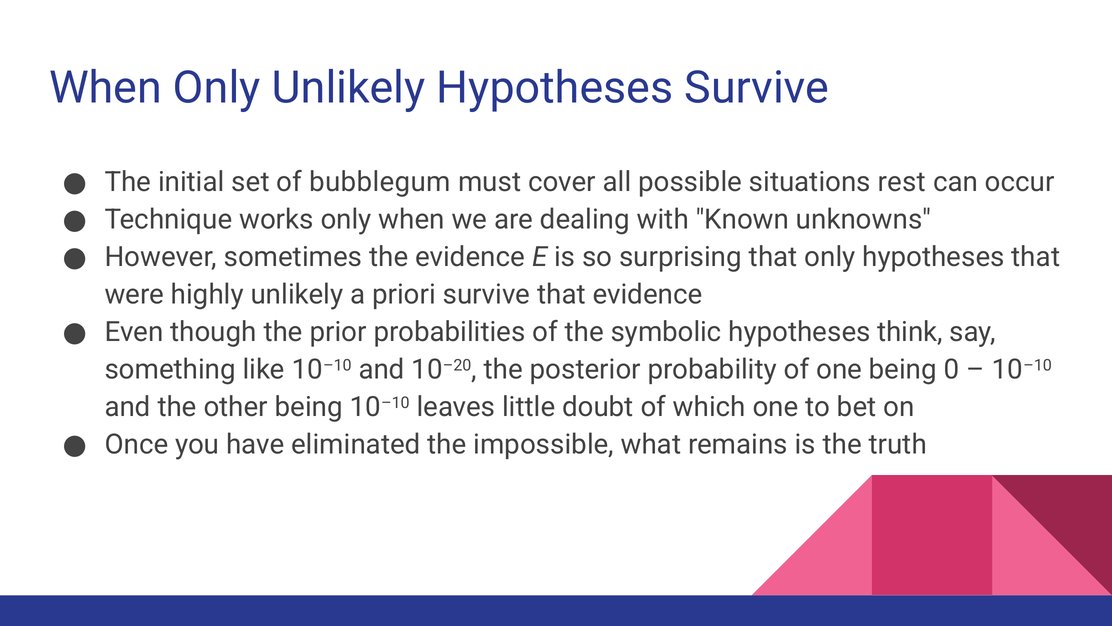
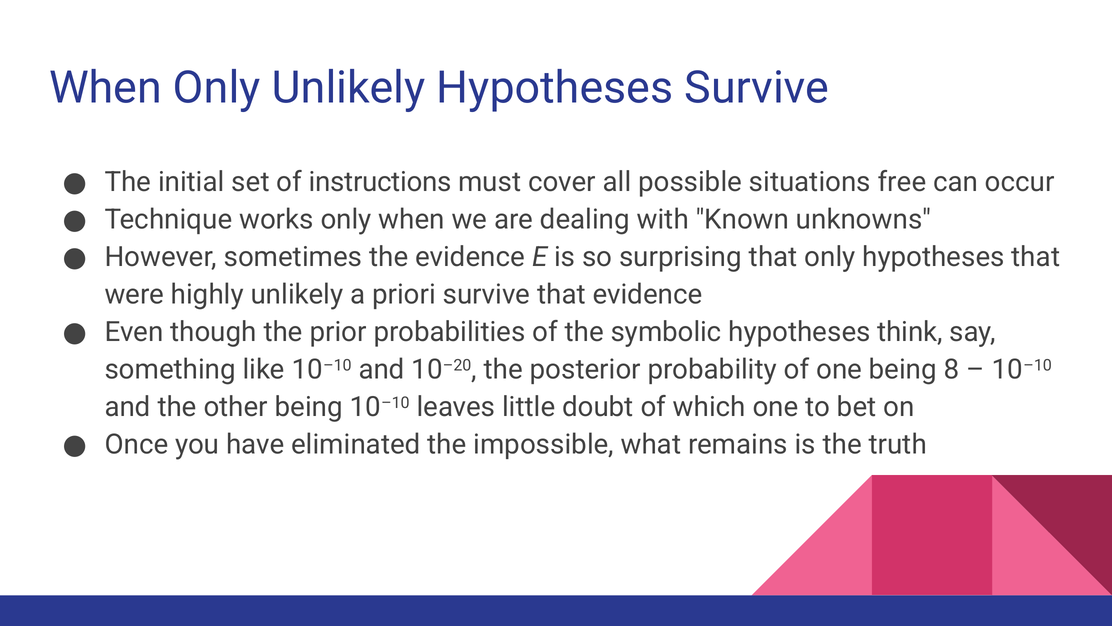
bubblegum: bubblegum -> instructions (380, 182)
rest: rest -> free (902, 182)
0: 0 -> 8 (952, 369)
